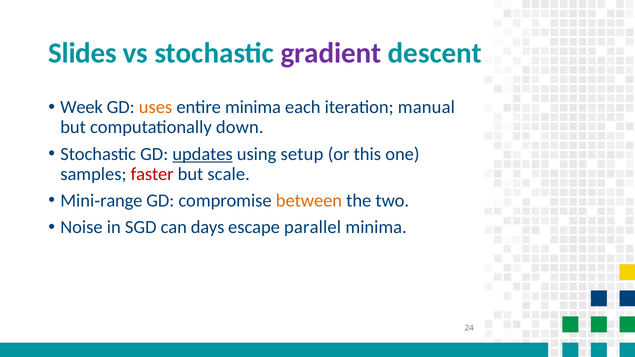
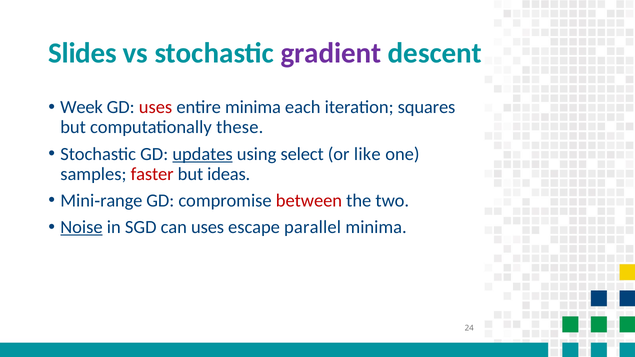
uses colour: orange -> red (156, 107)
manual: manual -> squares (427, 107)
down: down -> these (240, 127)
setup: setup -> select (302, 154)
this: this -> like (367, 154)
scale: scale -> ideas (229, 174)
between colour: orange -> red (309, 201)
Noise underline: none -> present (81, 227)
can days: days -> uses (208, 227)
